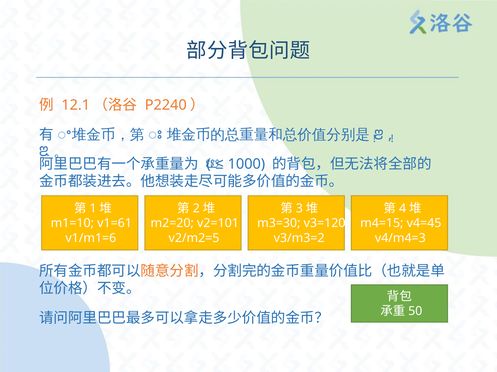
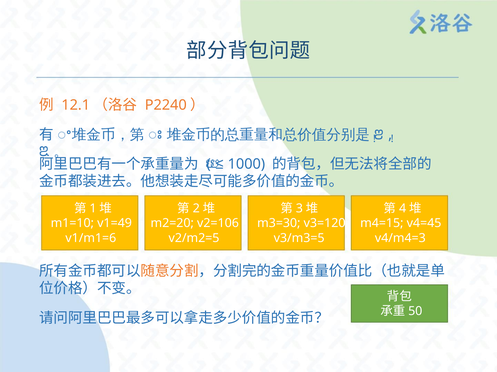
v1=61: v1=61 -> v1=49 (115, 223)
v2=101: v2=101 -> v2=106 (218, 223)
v3/m3=2: v3/m3=2 -> v3/m3=5 (299, 238)
